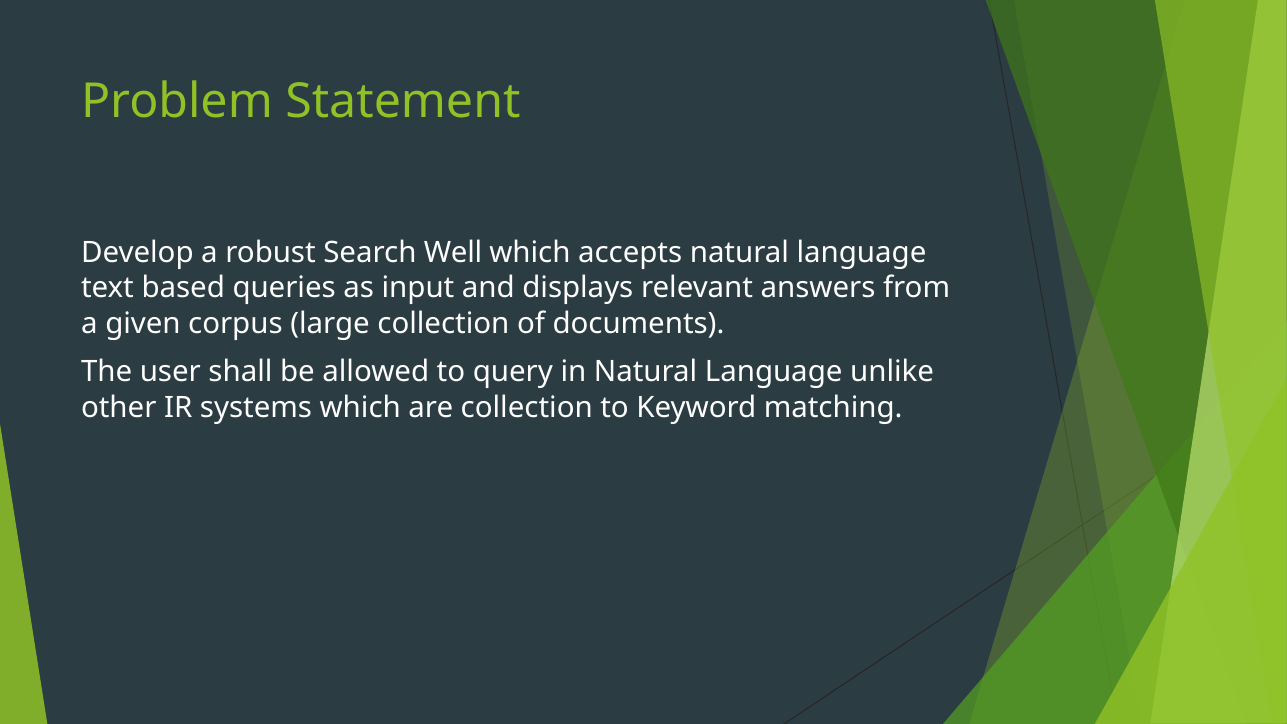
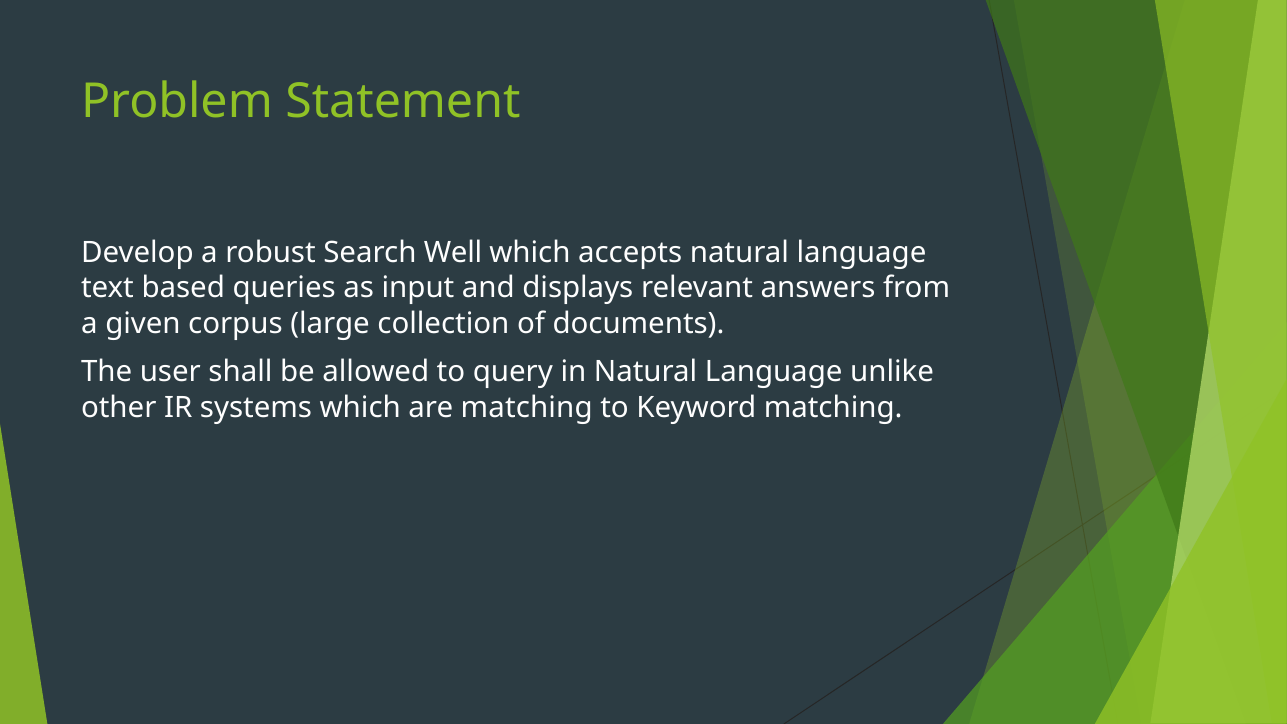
are collection: collection -> matching (527, 407)
